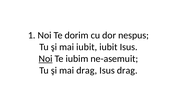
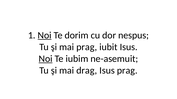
Noi underline: none -> present (45, 35)
mai iubit: iubit -> prag (87, 47)
Isus drag: drag -> prag (127, 71)
